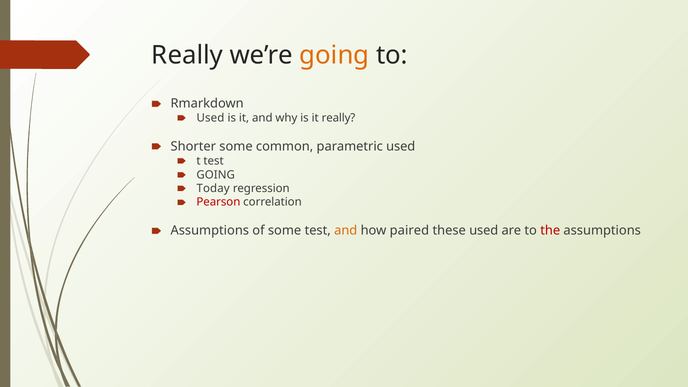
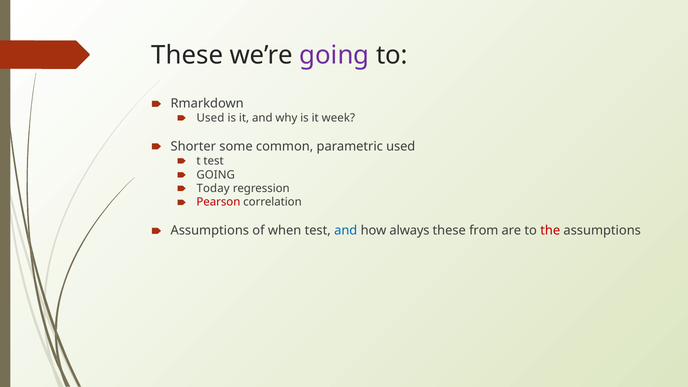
Really: Really -> These (187, 55)
going colour: orange -> purple (334, 55)
it really: really -> week (338, 118)
of some: some -> when (285, 231)
and colour: orange -> blue (346, 231)
paired: paired -> always (410, 231)
these used: used -> from (484, 231)
